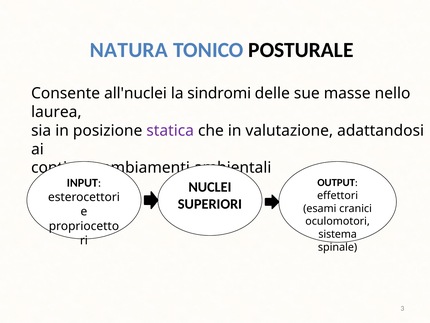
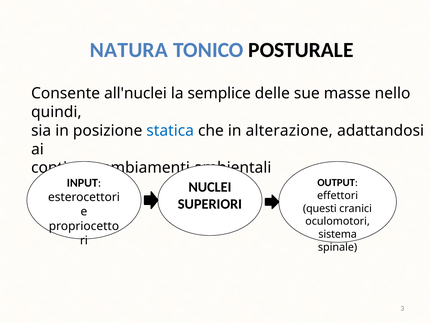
sindromi: sindromi -> semplice (219, 93)
laurea: laurea -> quindi (56, 112)
statica colour: purple -> blue (170, 130)
valutazione: valutazione -> alterazione (289, 130)
esami: esami -> questi (320, 208)
